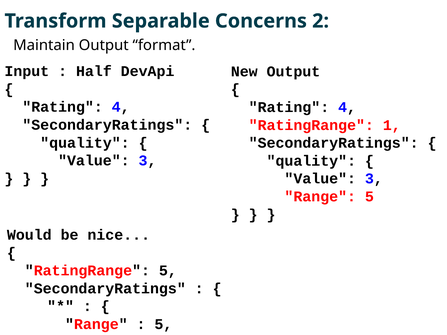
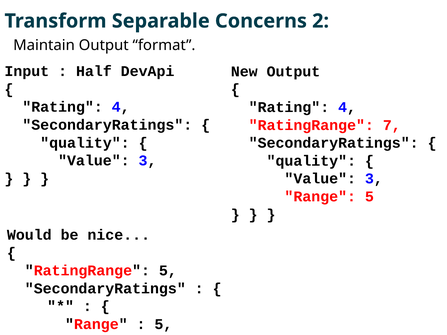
1: 1 -> 7 (392, 125)
